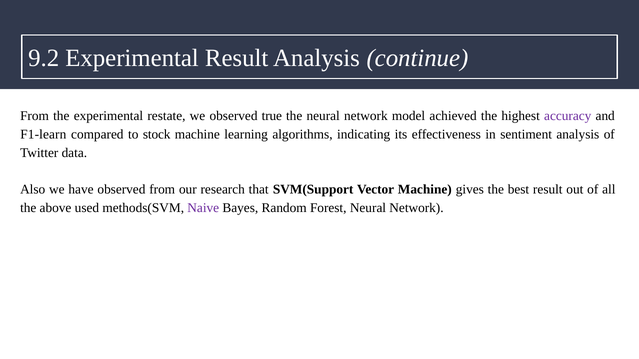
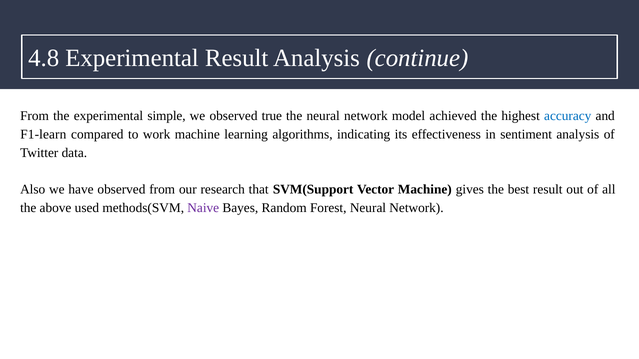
9.2: 9.2 -> 4.8 (44, 58)
restate: restate -> simple (167, 116)
accuracy colour: purple -> blue (568, 116)
stock: stock -> work (157, 135)
